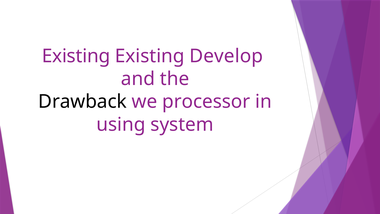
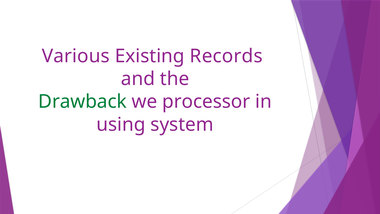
Existing: Existing -> Various (76, 56)
Develop: Develop -> Records (226, 56)
Drawback colour: black -> green (83, 102)
